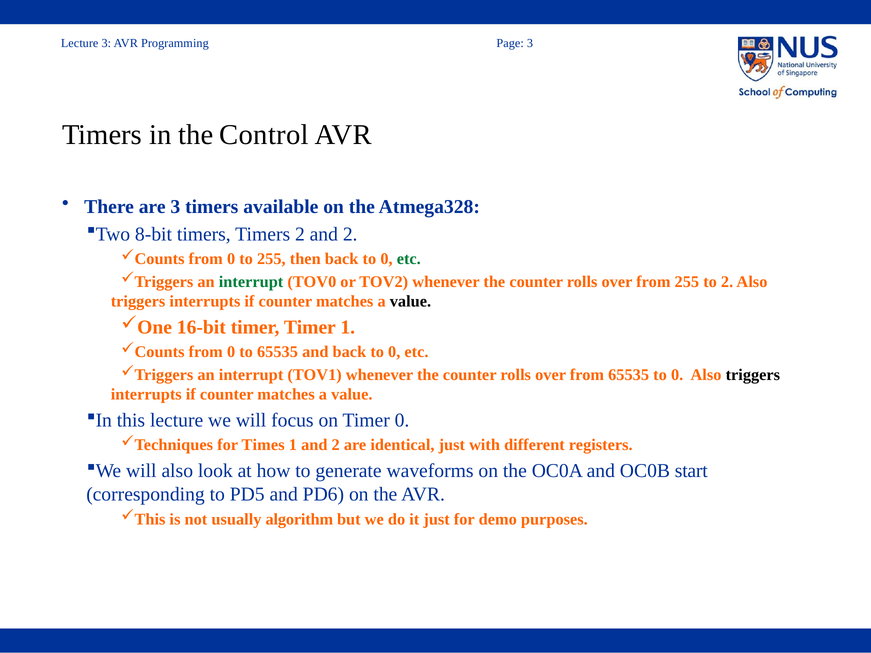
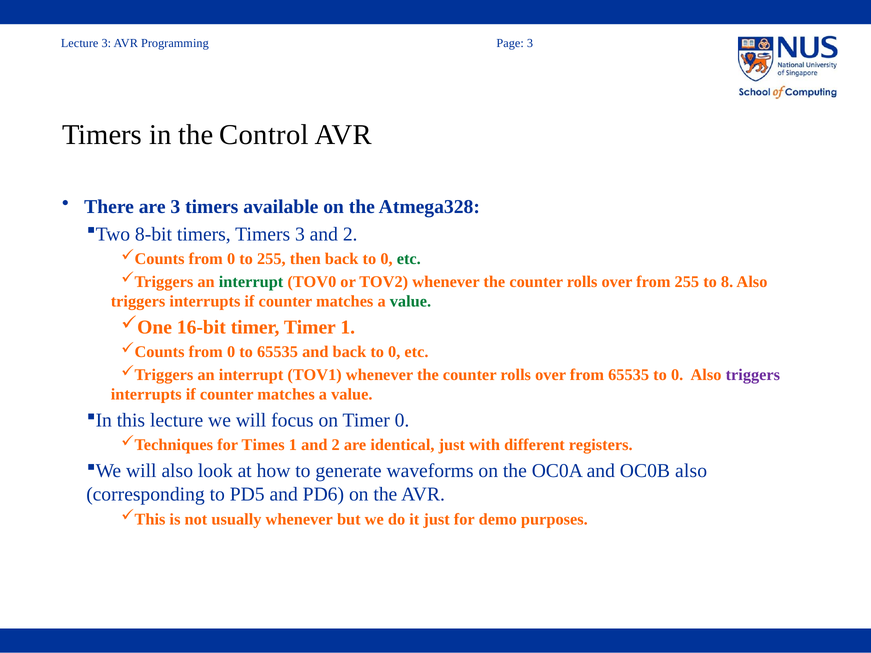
Timers 2: 2 -> 3 (300, 234)
to 2: 2 -> 8 (727, 282)
value colour: black -> green (410, 302)
triggers colour: black -> purple (753, 375)
OC0B start: start -> also (691, 471)
usually algorithm: algorithm -> whenever (299, 519)
